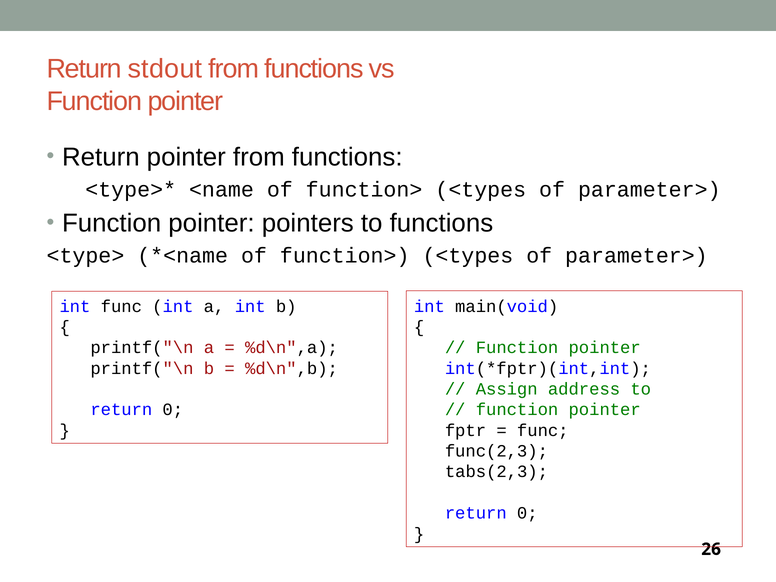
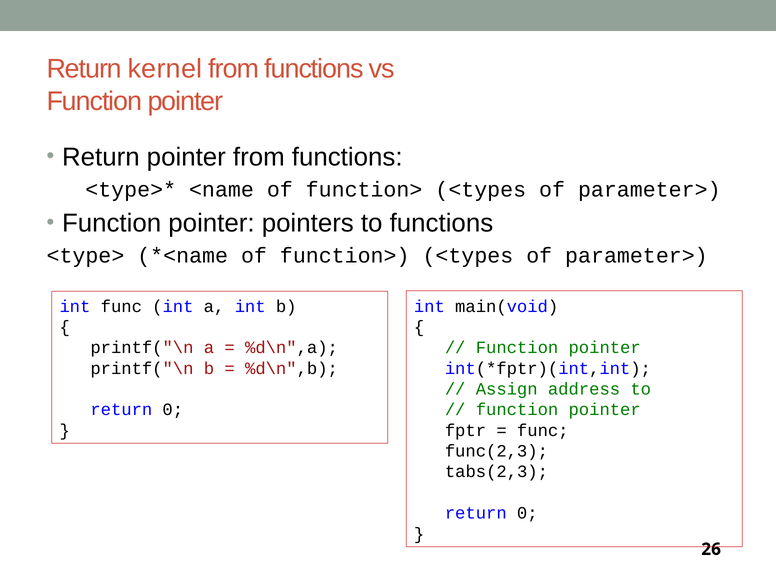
stdout: stdout -> kernel (165, 69)
